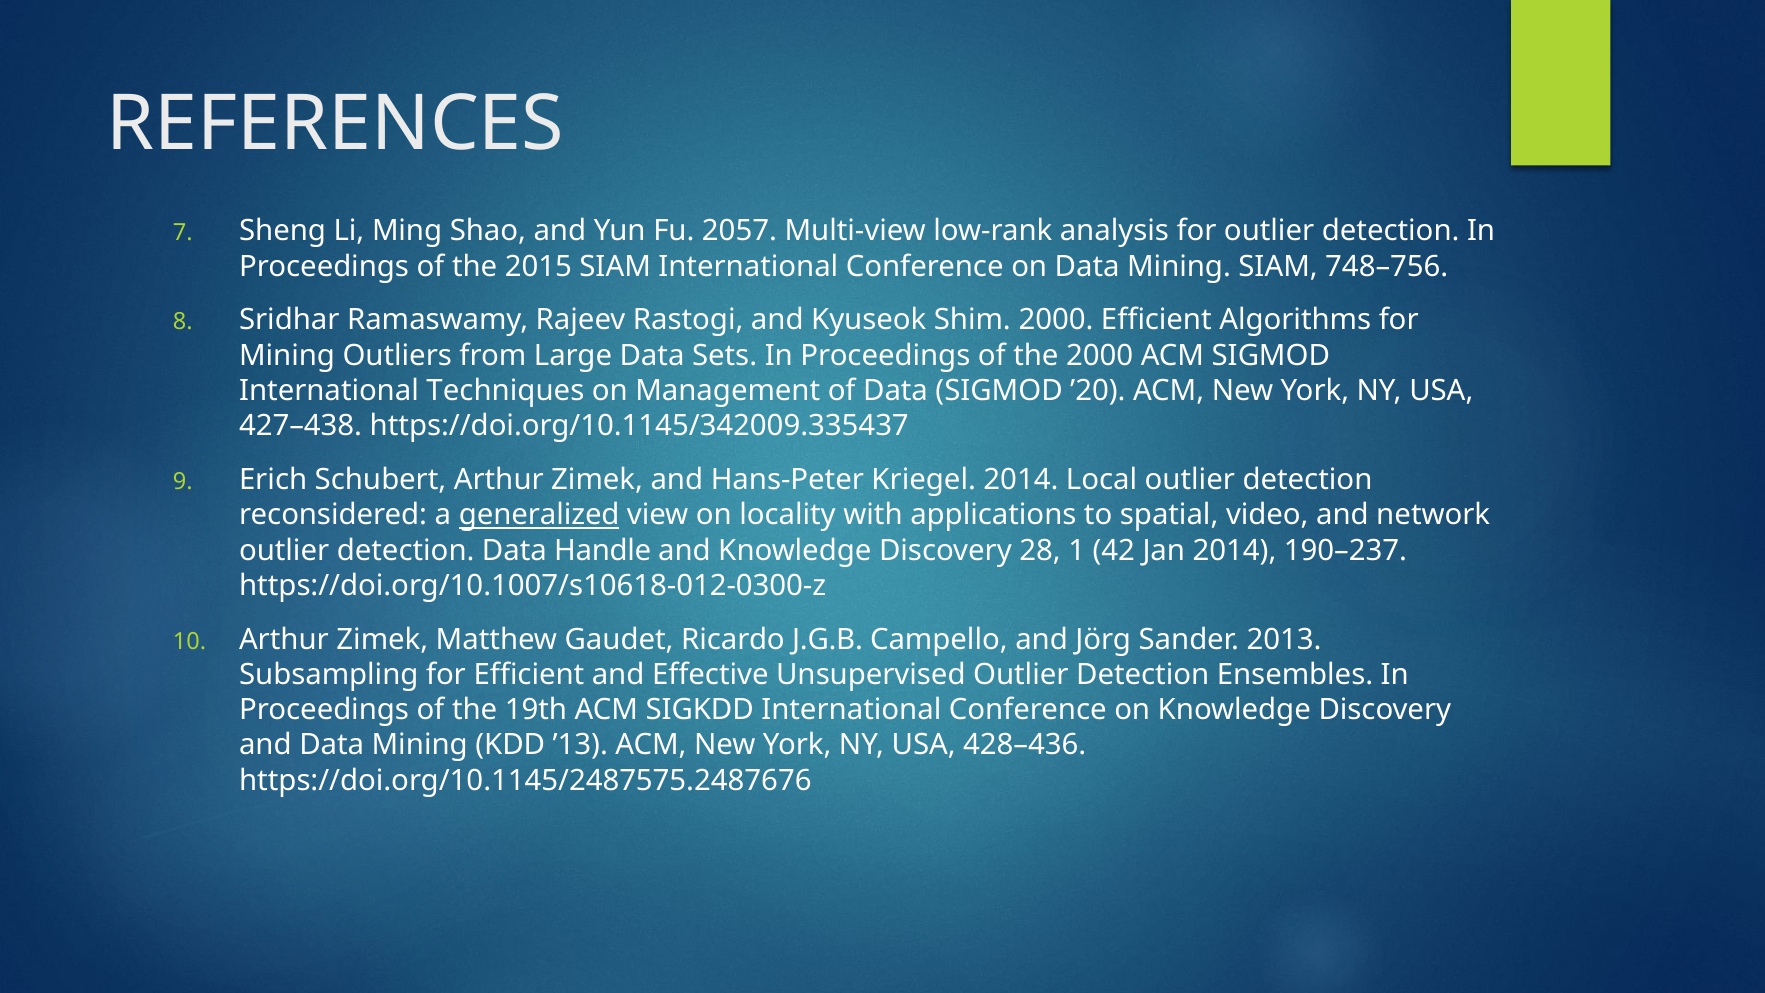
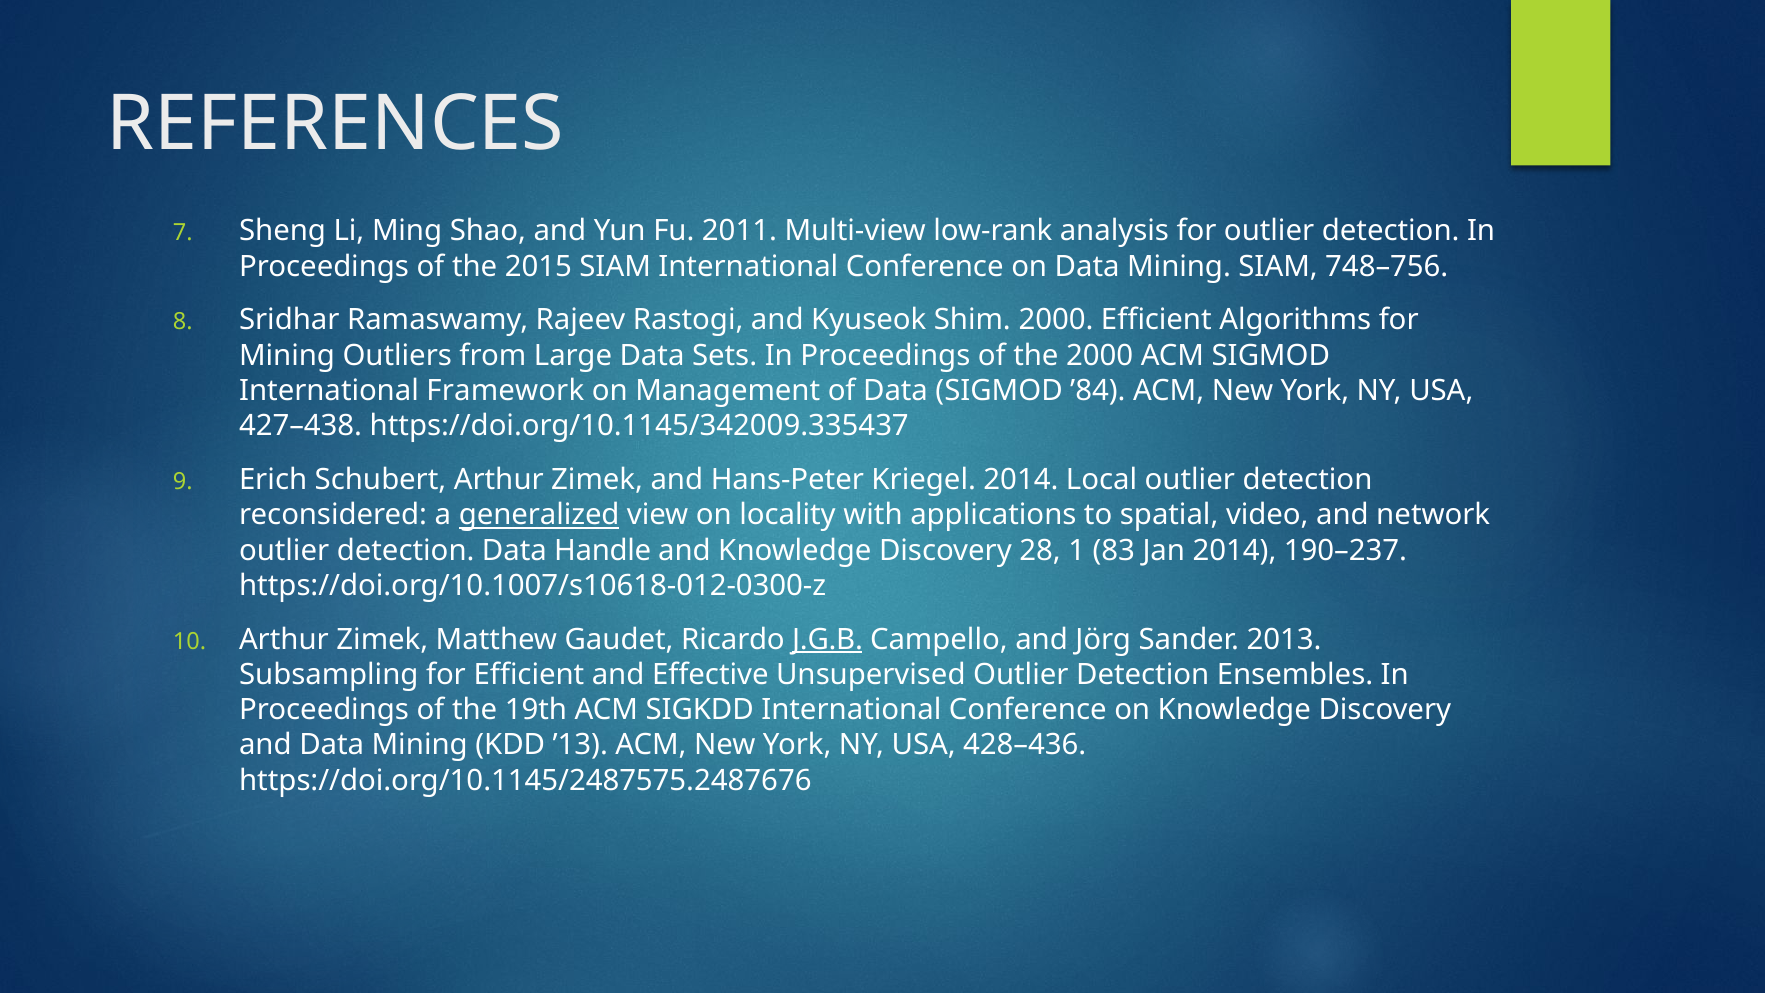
2057: 2057 -> 2011 (739, 231)
Techniques: Techniques -> Framework (505, 391)
’20: ’20 -> ’84 (1098, 391)
42: 42 -> 83 (1114, 550)
J.G.B underline: none -> present (828, 639)
